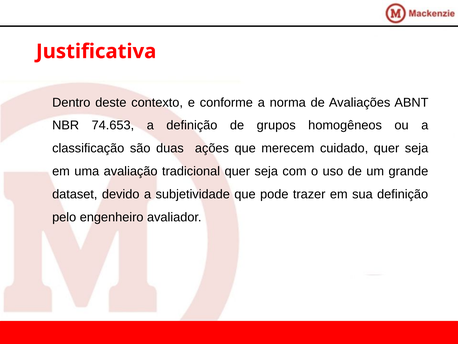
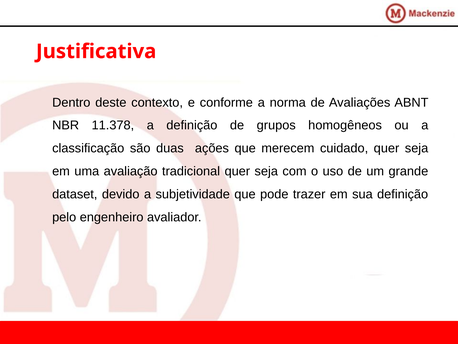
74.653: 74.653 -> 11.378 (113, 125)
